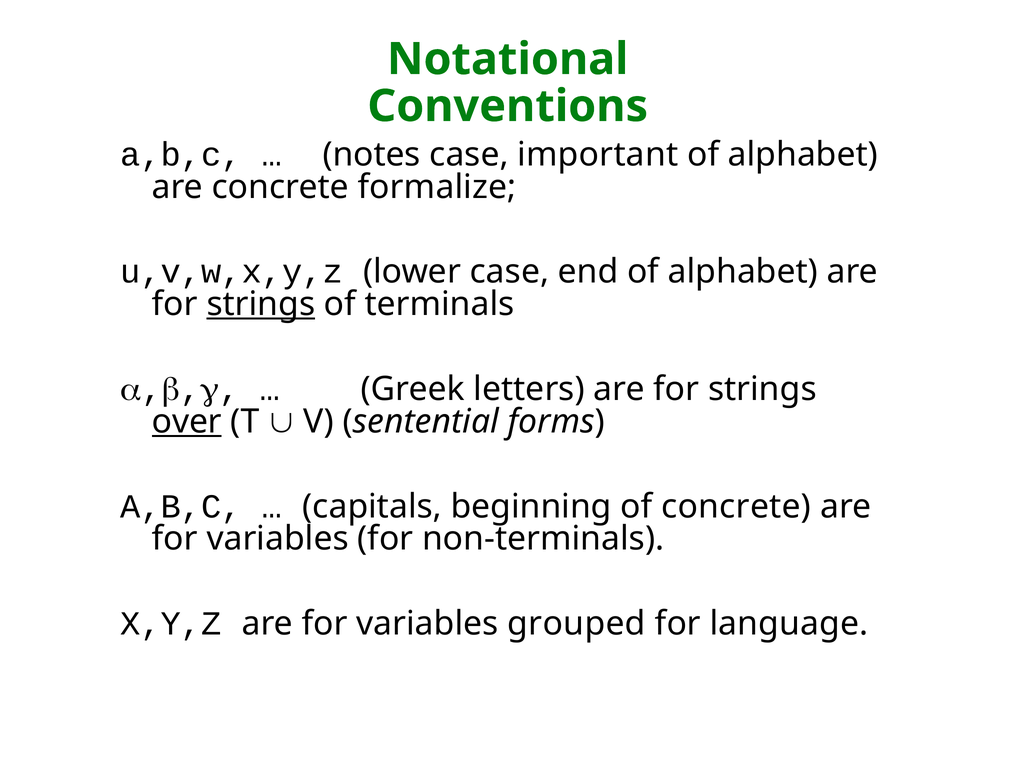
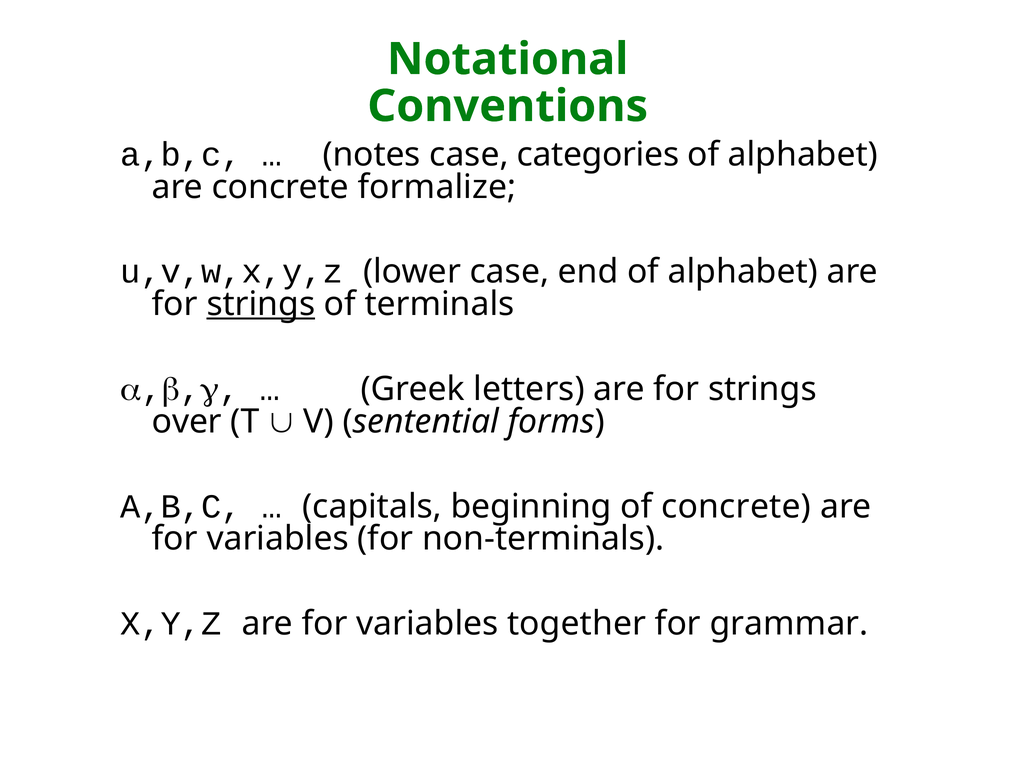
important: important -> categories (598, 155)
over underline: present -> none (187, 422)
grouped: grouped -> together (577, 624)
language: language -> grammar (789, 624)
